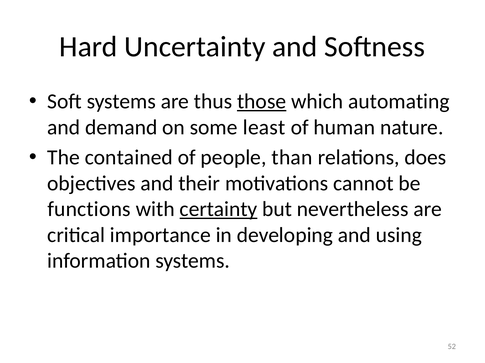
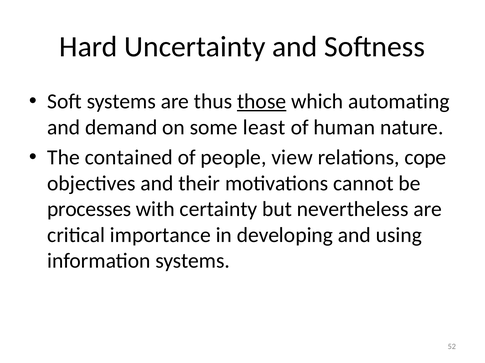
than: than -> view (292, 158)
does: does -> cope (425, 158)
functions: functions -> processes (89, 210)
certainty underline: present -> none (218, 210)
